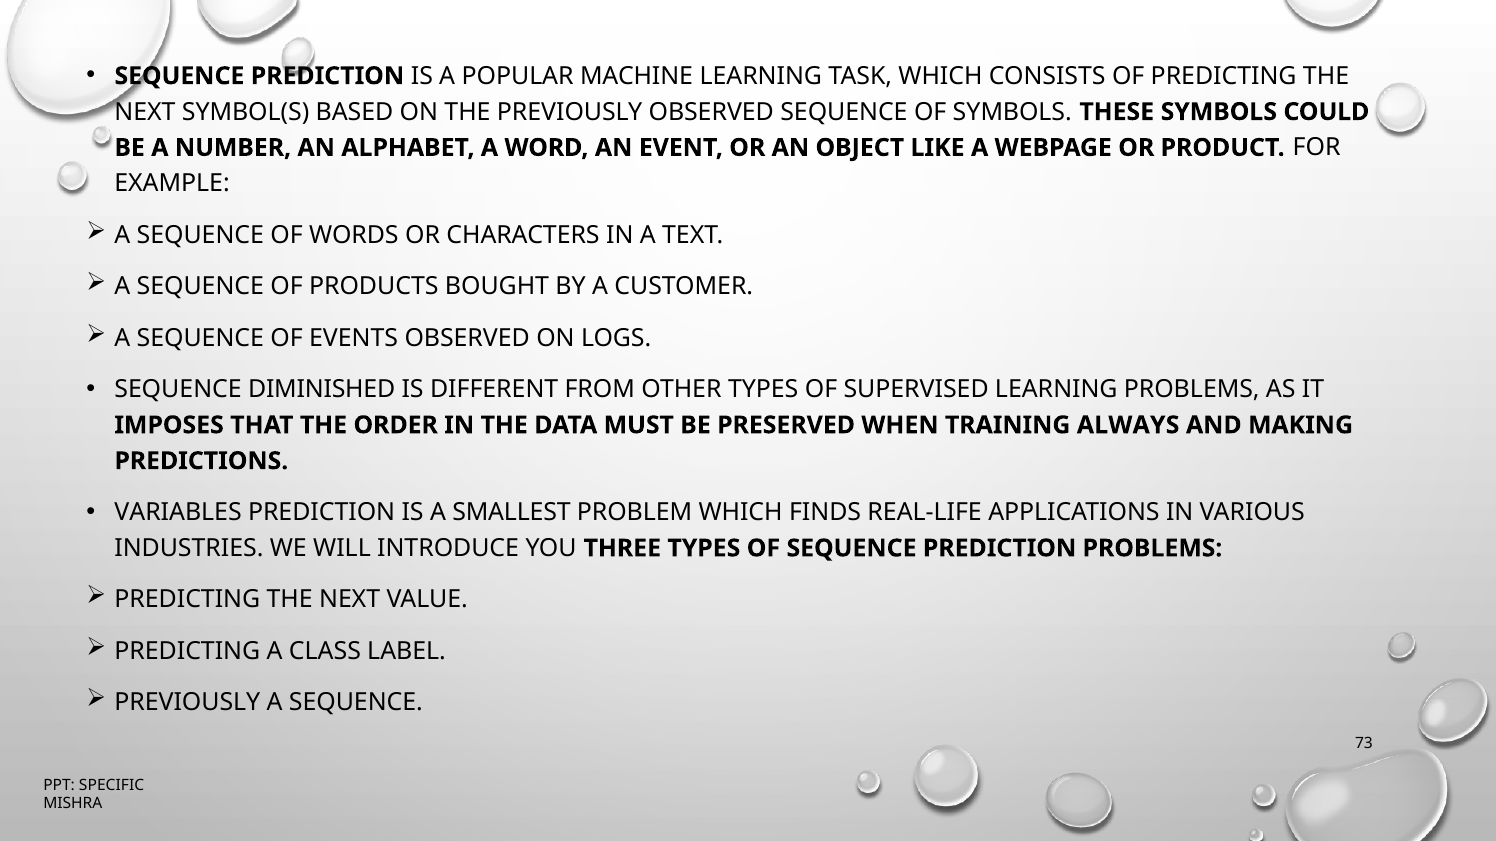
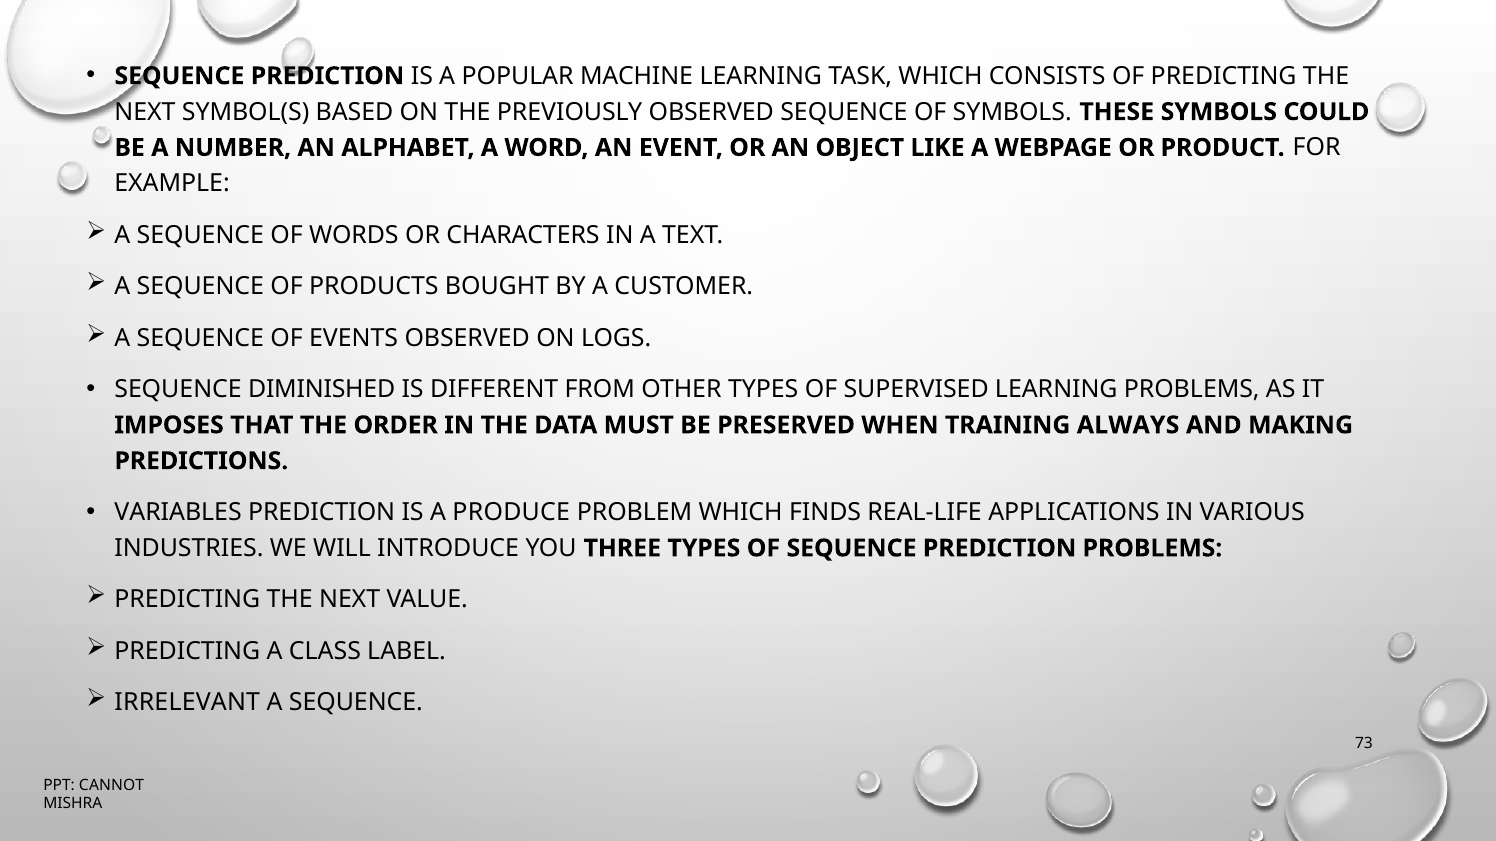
SMALLEST: SMALLEST -> PRODUCE (511, 513)
PREVIOUSLY: PREVIOUSLY -> IRRELEVANT (187, 703)
SPECIFIC: SPECIFIC -> CANNOT (112, 785)
